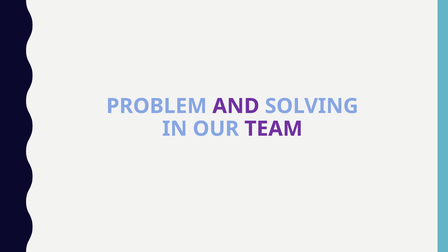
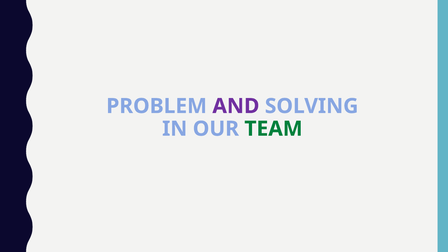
TEAM colour: purple -> green (274, 129)
